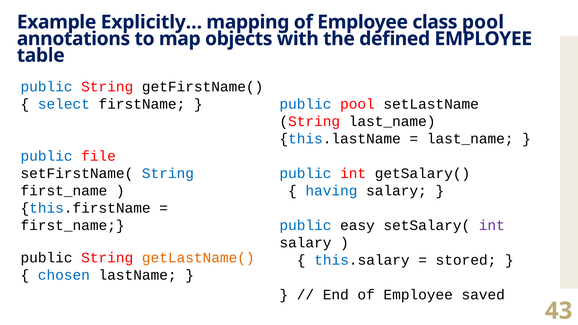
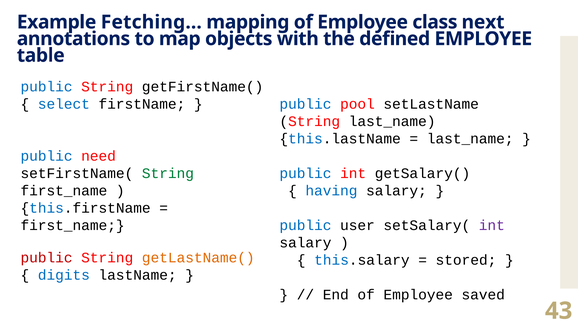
Explicitly…: Explicitly… -> Fetching… (151, 22)
class pool: pool -> next (483, 22)
file: file -> need (99, 156)
String colour: blue -> green (168, 173)
easy: easy -> user (357, 225)
public colour: black -> red (47, 258)
chosen: chosen -> digits (64, 275)
